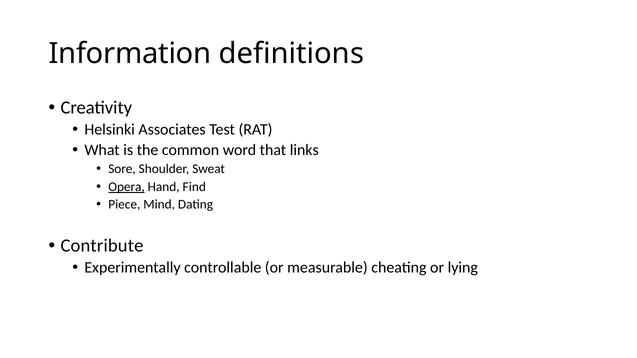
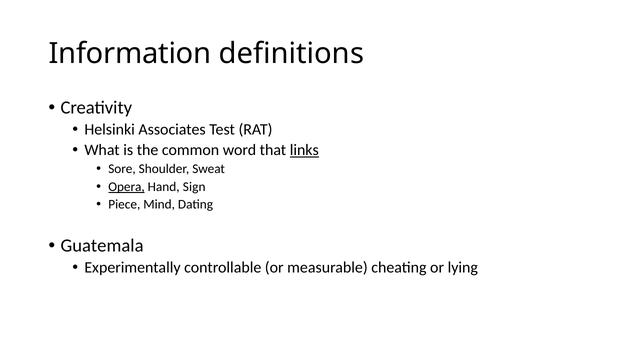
links underline: none -> present (304, 150)
Find: Find -> Sign (194, 187)
Contribute: Contribute -> Guatemala (102, 246)
